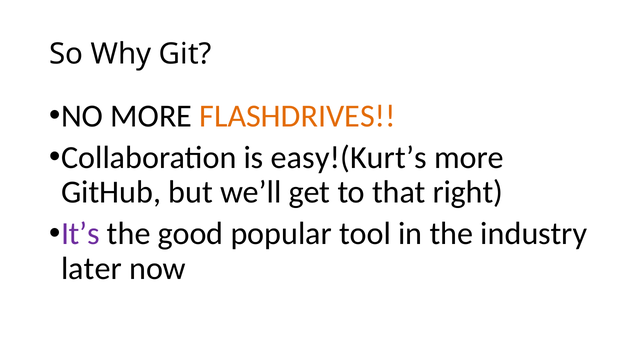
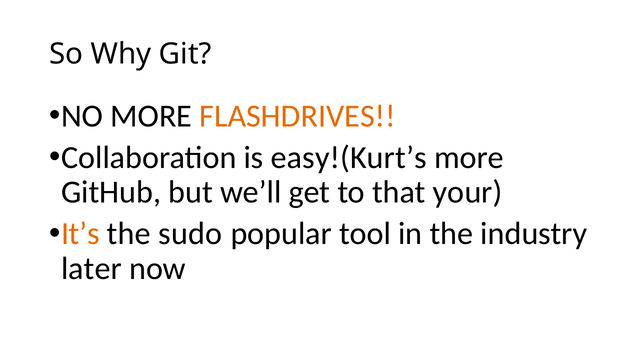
right: right -> your (468, 192)
It’s colour: purple -> orange (80, 233)
good: good -> sudo (190, 233)
